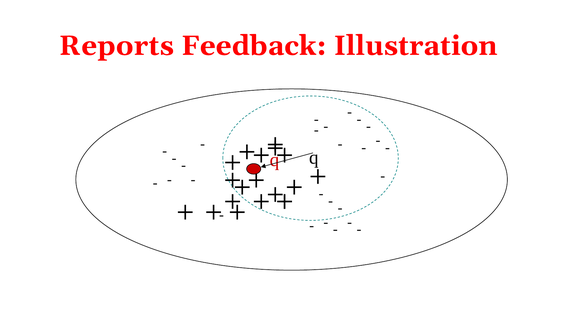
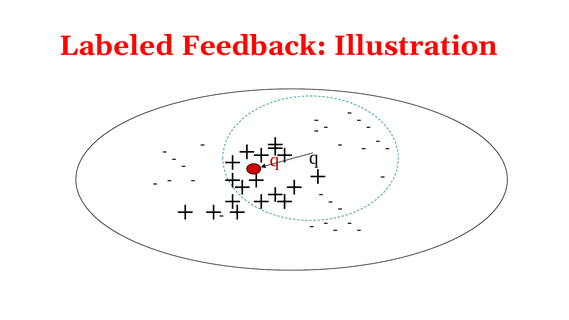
Reports: Reports -> Labeled (116, 46)
